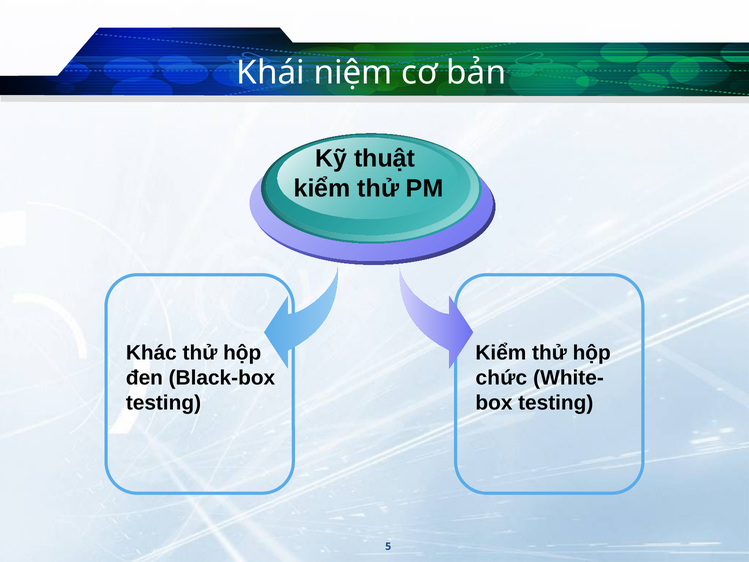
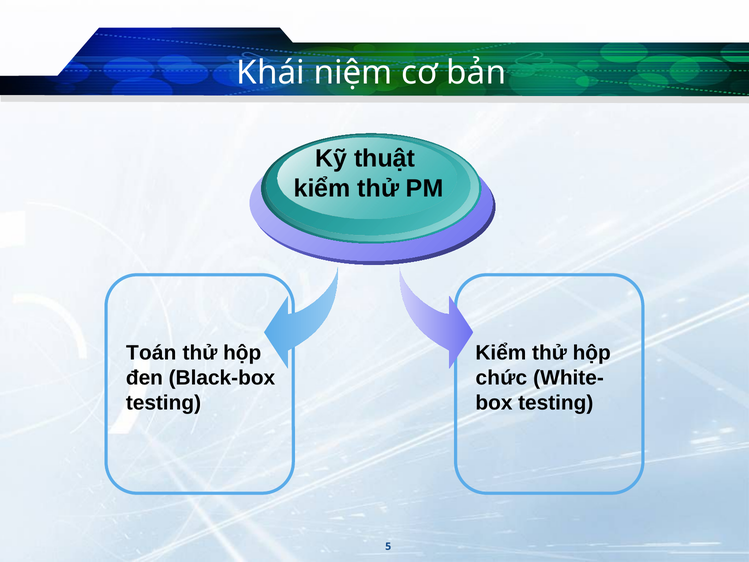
Khác: Khác -> Toán (151, 353)
